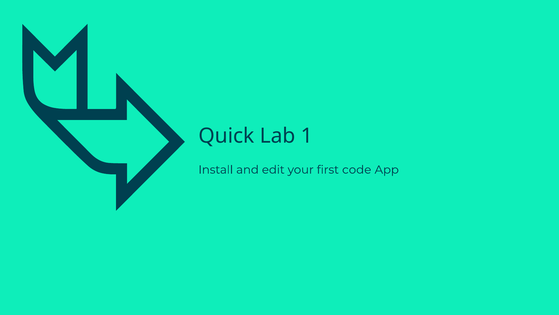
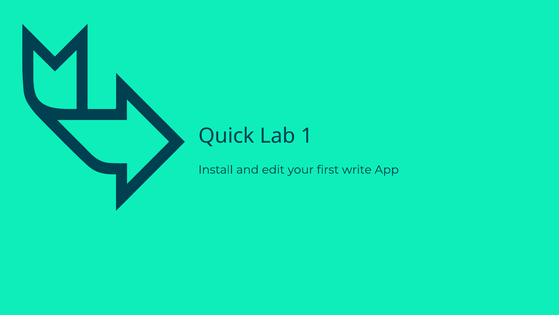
code: code -> write (357, 169)
